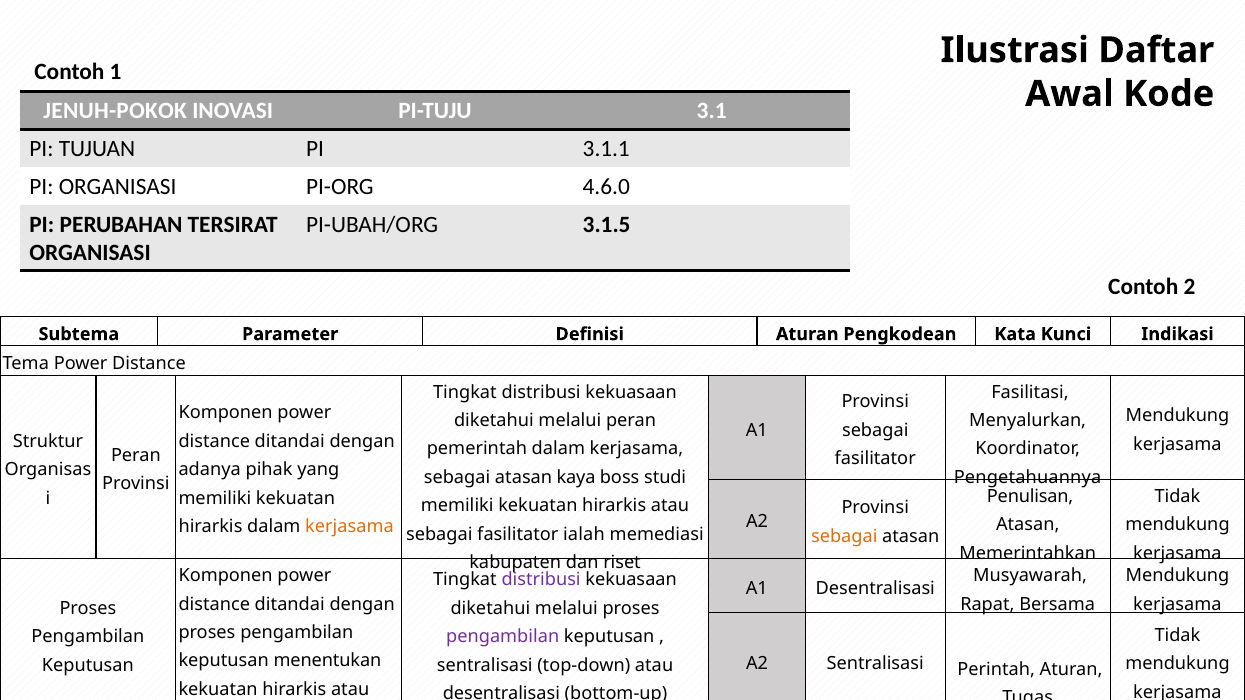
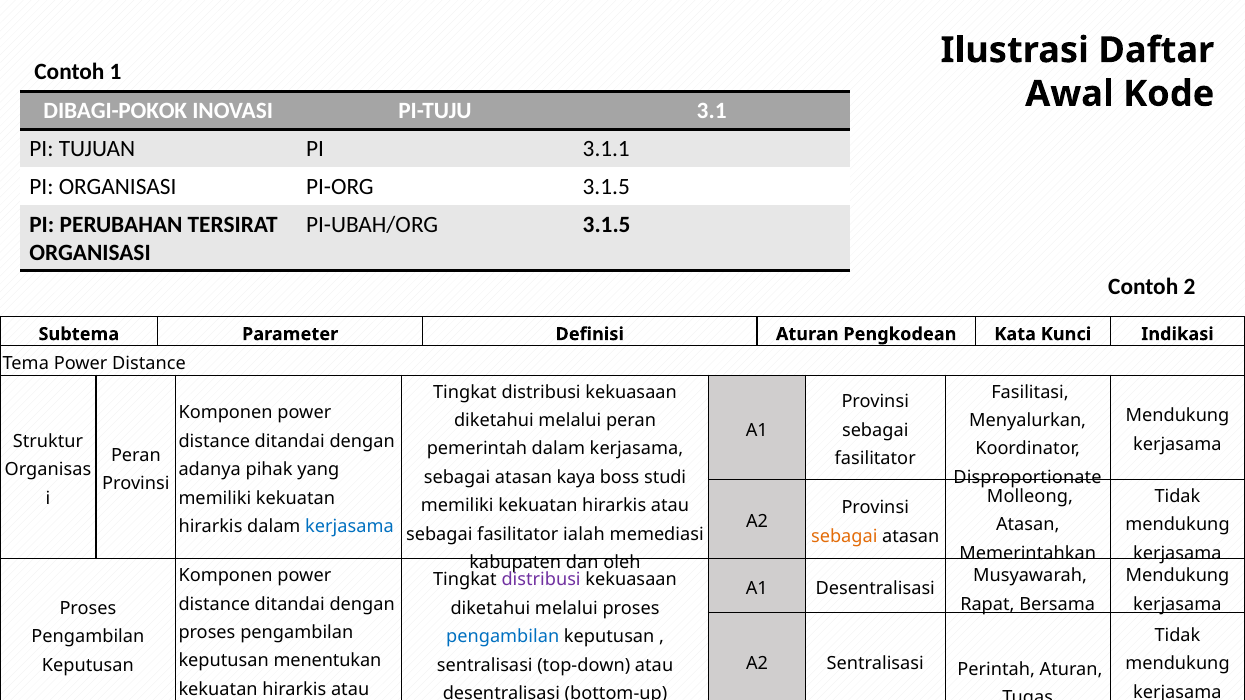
JENUH-POKOK: JENUH-POKOK -> DIBAGI-POKOK (115, 111)
PI-ORG 4.6.0: 4.6.0 -> 3.1.5 (606, 187)
Pengetahuannya: Pengetahuannya -> Disproportionate (1028, 478)
Penulisan: Penulisan -> Molleong (1030, 497)
kerjasama colour: orange -> blue (349, 527)
riset: riset -> oleh (622, 563)
pengambilan colour: purple -> blue (503, 637)
